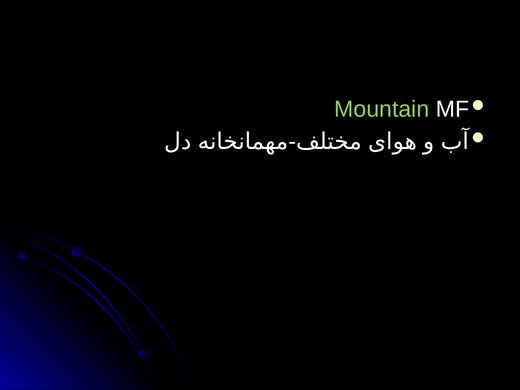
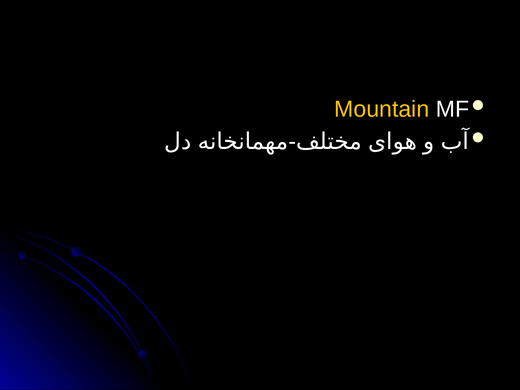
Mountain colour: light green -> yellow (382, 109)
